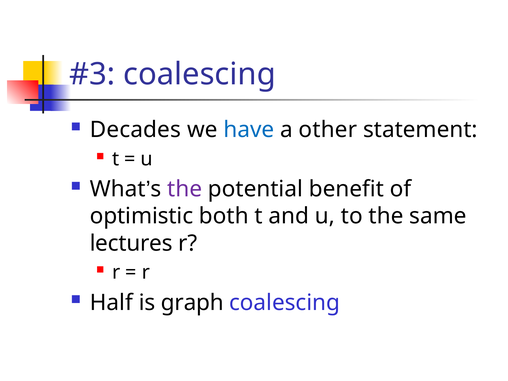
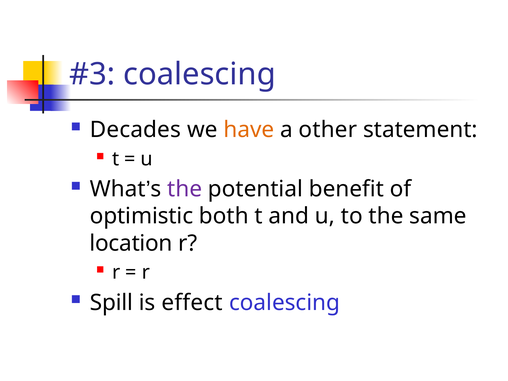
have colour: blue -> orange (249, 130)
lectures: lectures -> location (131, 243)
Half: Half -> Spill (111, 303)
graph: graph -> effect (192, 303)
